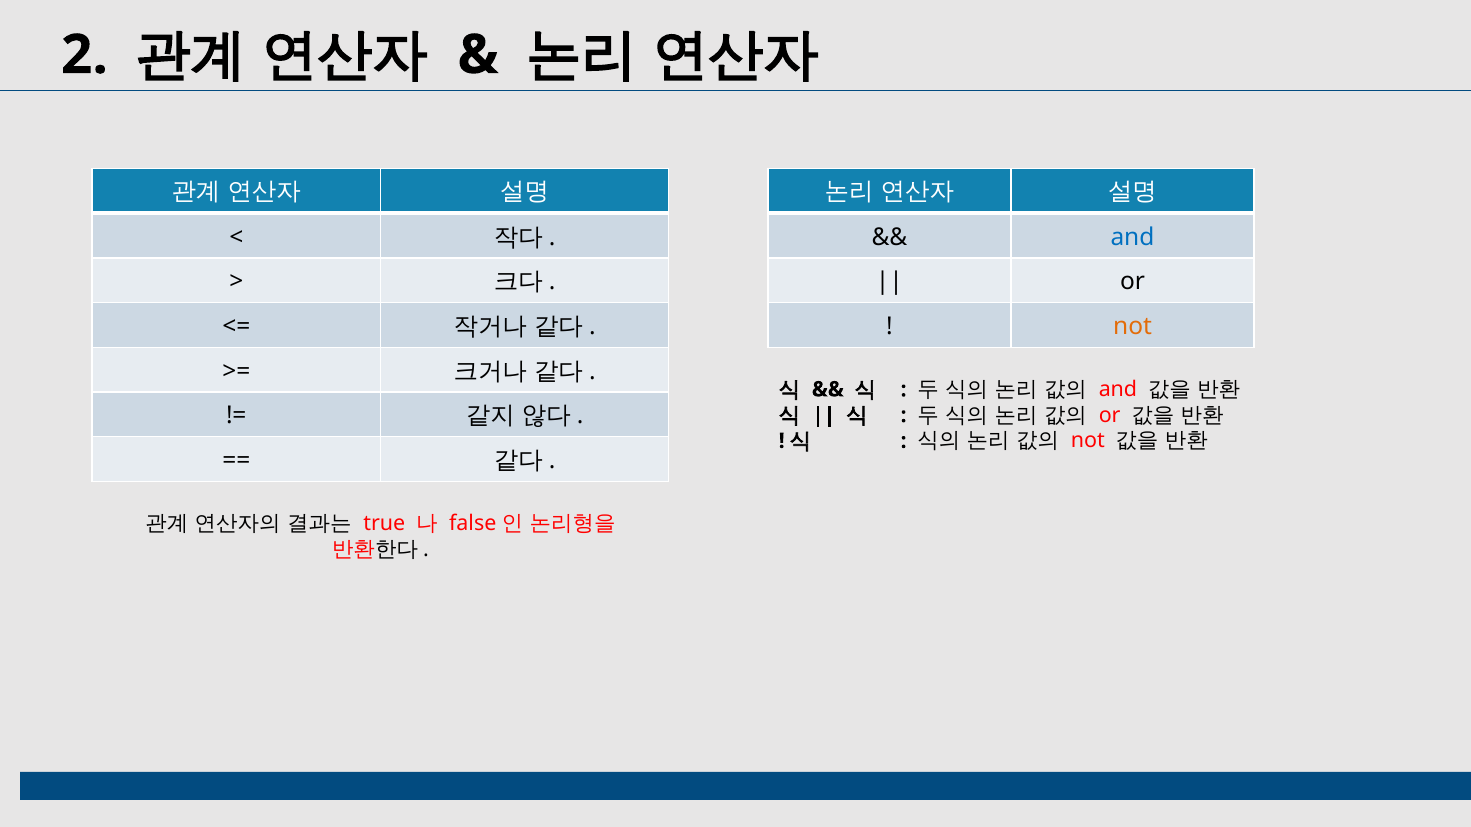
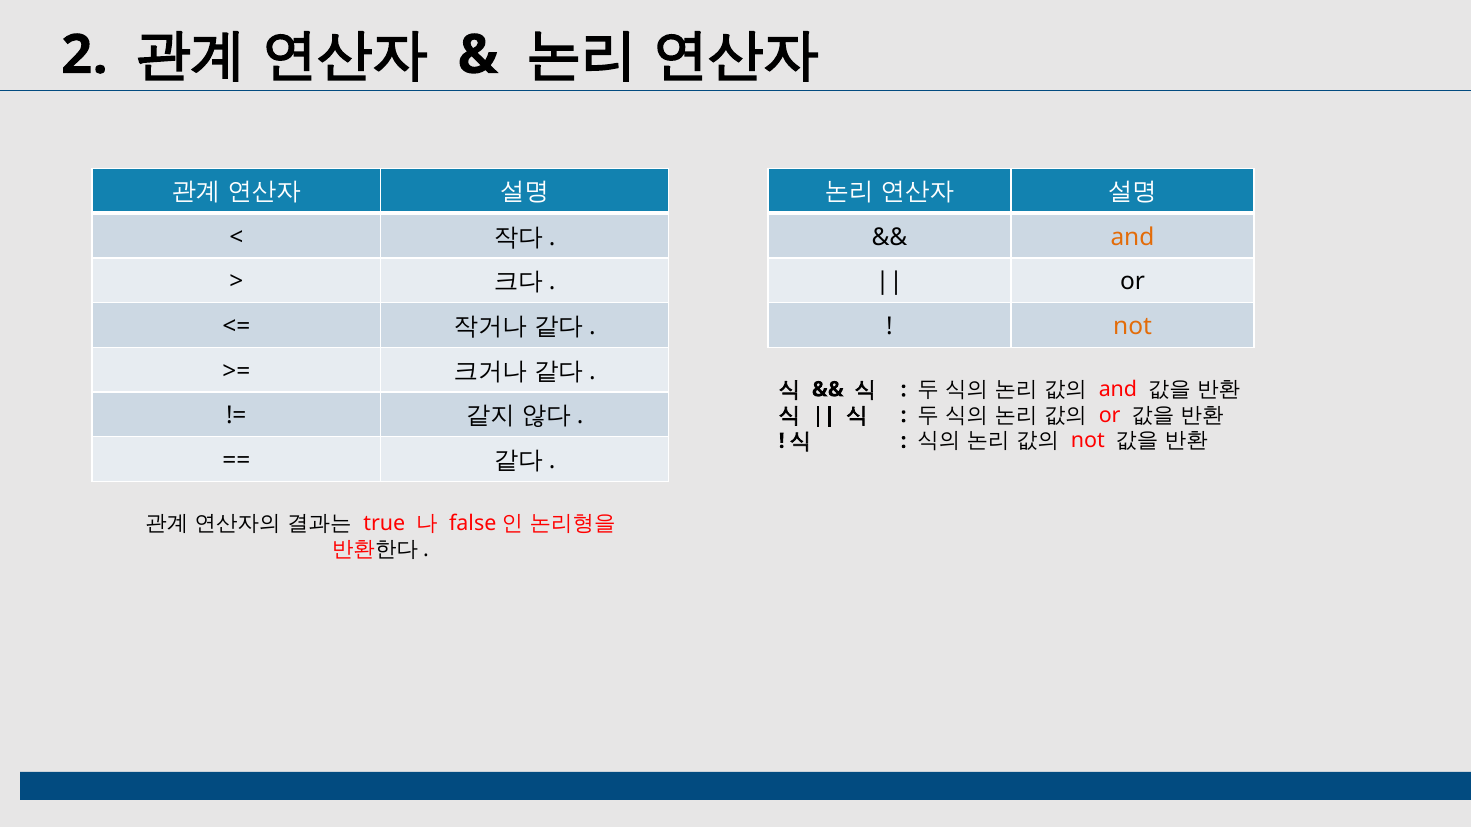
and colour: blue -> orange (1132, 237)
